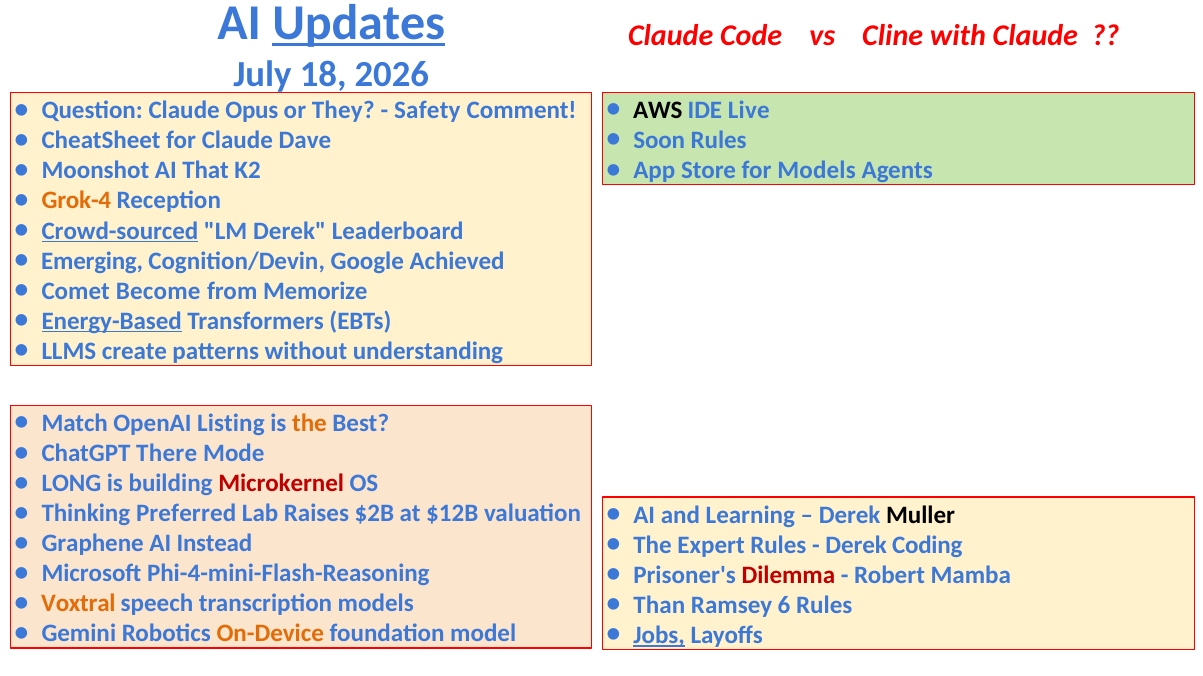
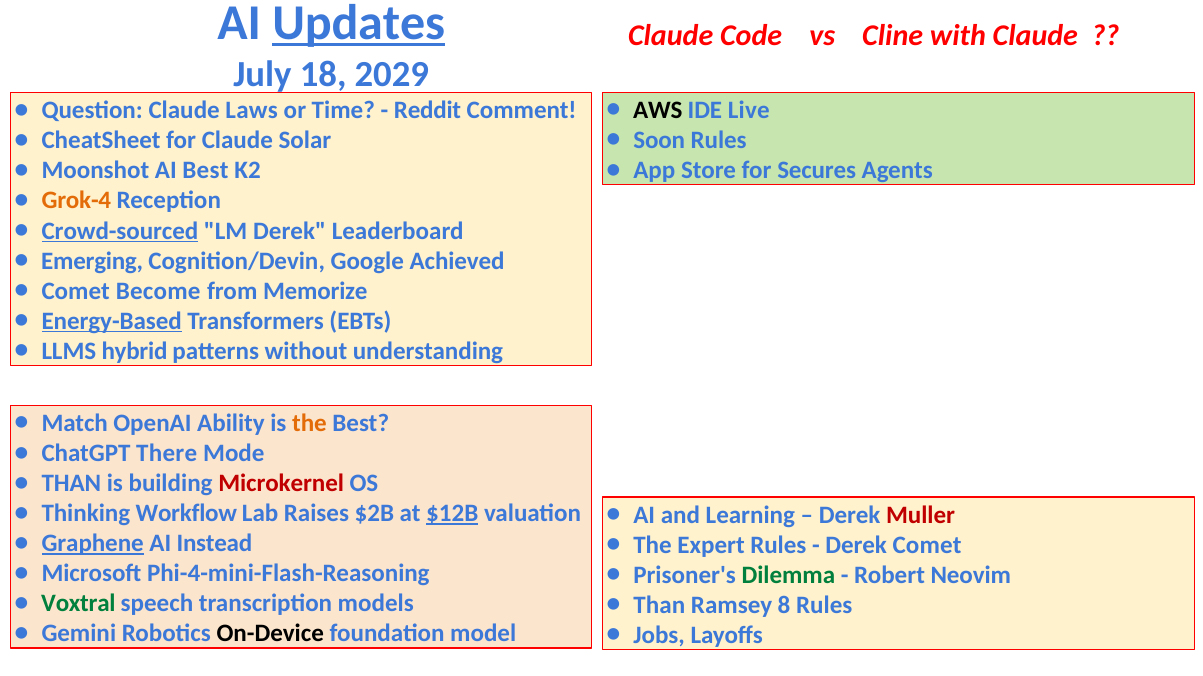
2026: 2026 -> 2029 (392, 74)
Opus: Opus -> Laws (252, 111)
They: They -> Time (343, 111)
Safety: Safety -> Reddit (428, 111)
Dave: Dave -> Solar (305, 141)
for Models: Models -> Secures (817, 170)
AI That: That -> Best (205, 171)
create: create -> hybrid (135, 351)
Listing: Listing -> Ability (231, 424)
LONG: LONG -> THAN (71, 484)
Preferred: Preferred -> Workflow (186, 514)
$12B underline: none -> present (452, 514)
Muller colour: black -> red (921, 515)
Graphene underline: none -> present (93, 544)
Derek Coding: Coding -> Comet (927, 546)
Dilemma colour: red -> green (788, 576)
Mamba: Mamba -> Neovim (971, 576)
Voxtral colour: orange -> green (78, 604)
6: 6 -> 8 (784, 606)
On-Device colour: orange -> black (270, 634)
Jobs underline: present -> none (659, 636)
